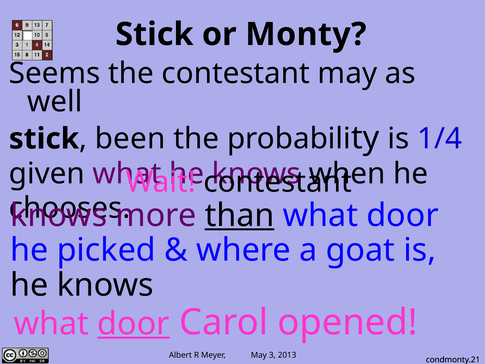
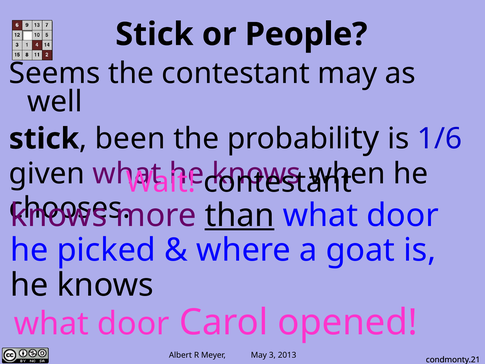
Monty: Monty -> People (306, 34)
1/4: 1/4 -> 1/6 (440, 139)
door underline: present -> none (133, 323)
